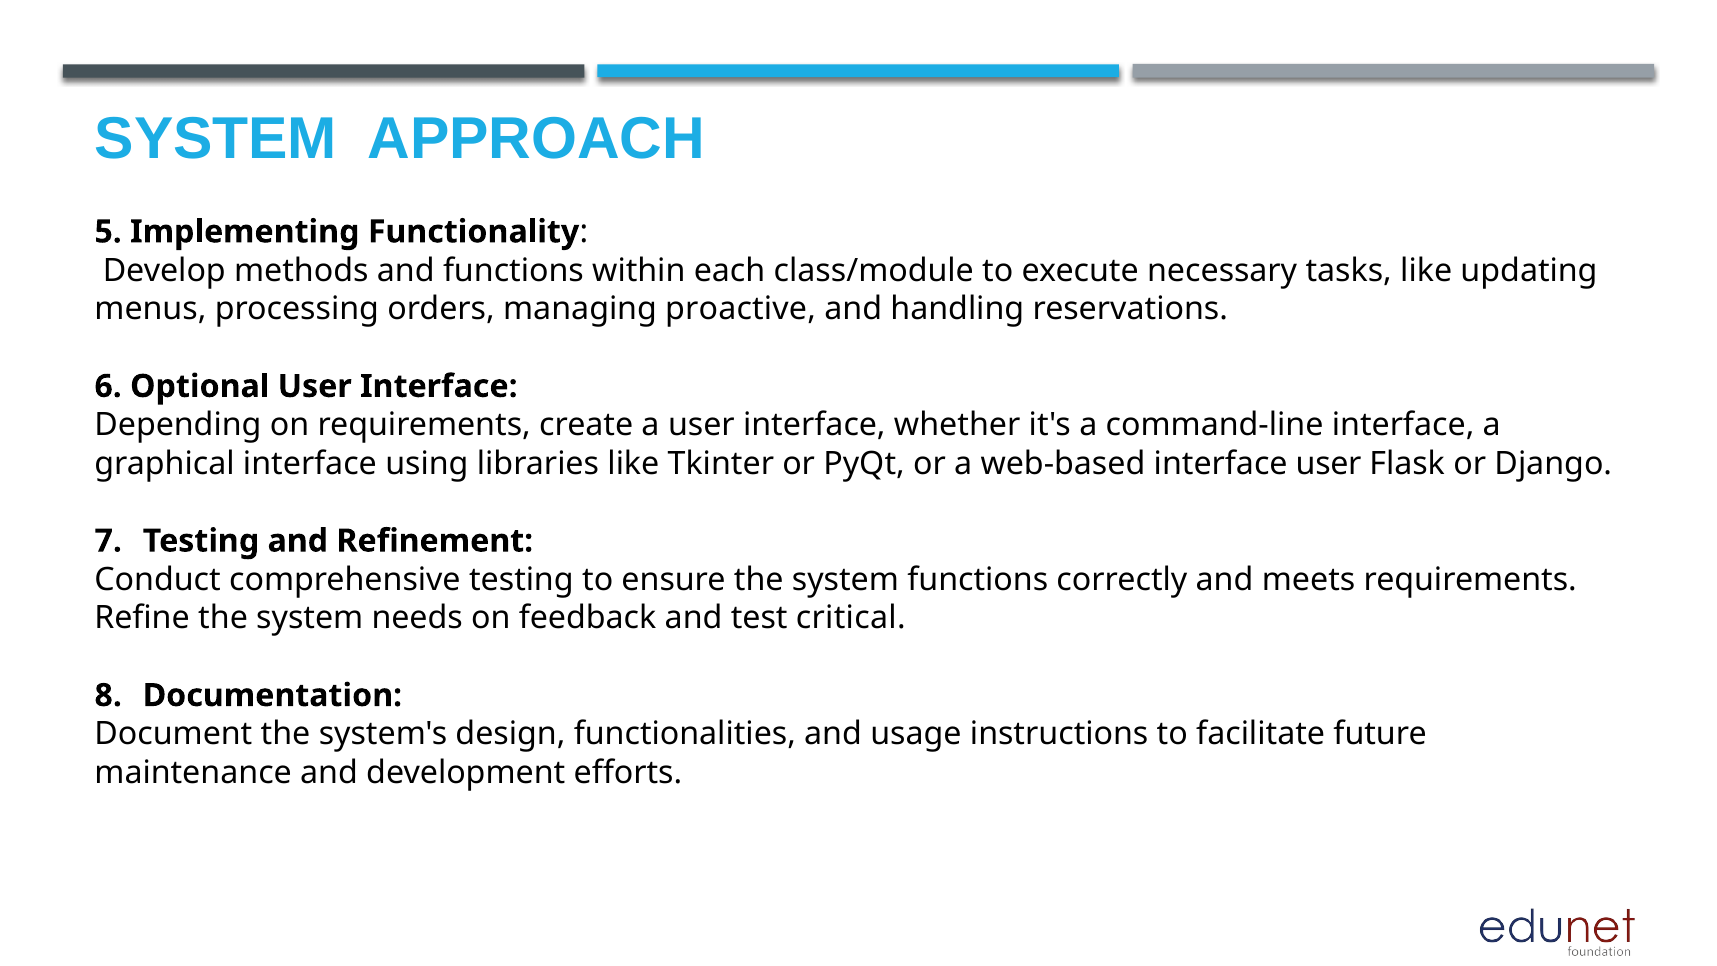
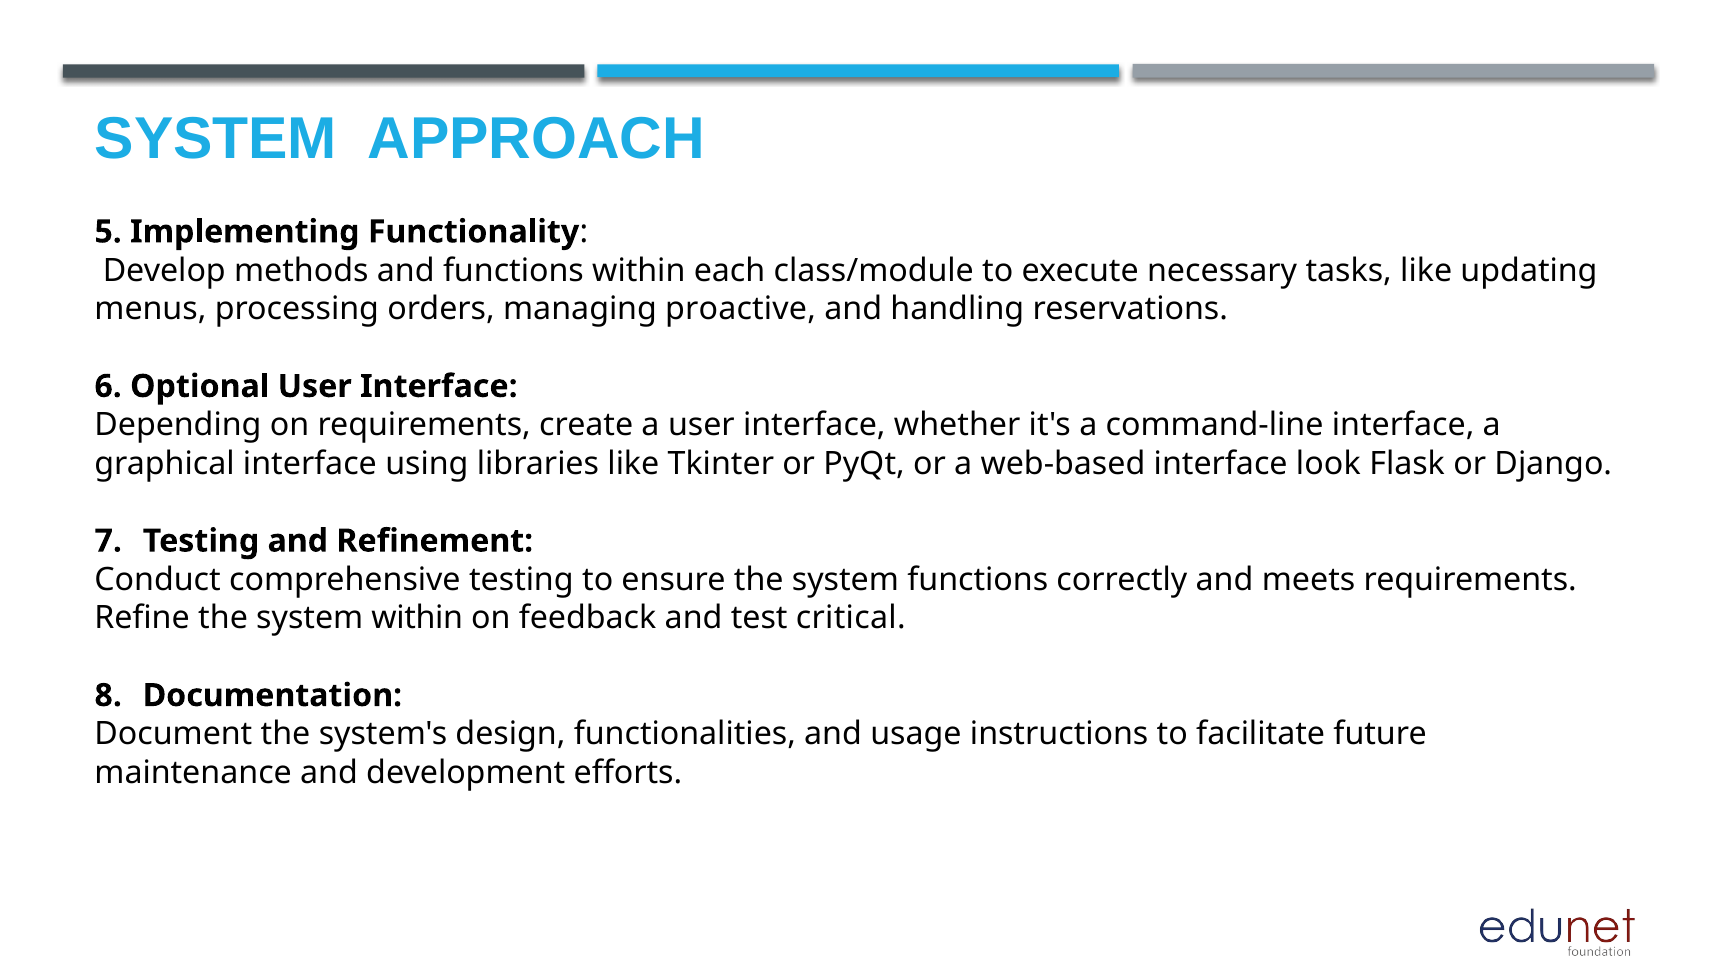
interface user: user -> look (1328, 464)
system needs: needs -> within (417, 618)
